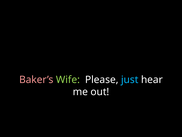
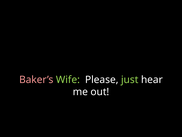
just colour: light blue -> light green (130, 79)
